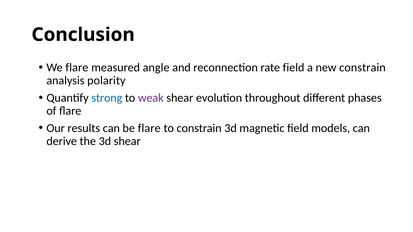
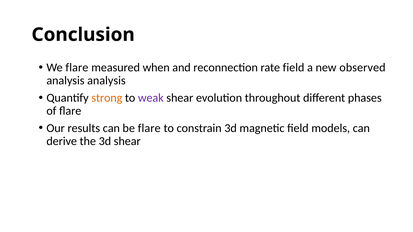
angle: angle -> when (156, 68)
new constrain: constrain -> observed (362, 68)
analysis polarity: polarity -> analysis (106, 81)
strong colour: blue -> orange (107, 98)
